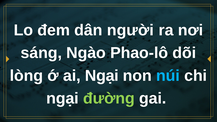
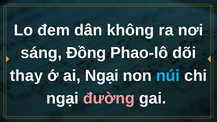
người: người -> không (130, 30)
Ngào: Ngào -> Đồng (86, 53)
lòng: lòng -> thay (26, 76)
đường colour: light green -> pink (109, 98)
